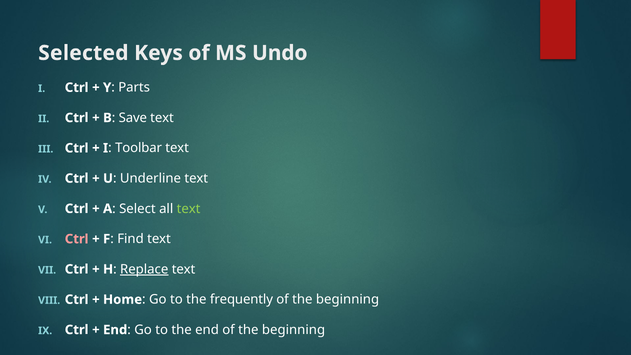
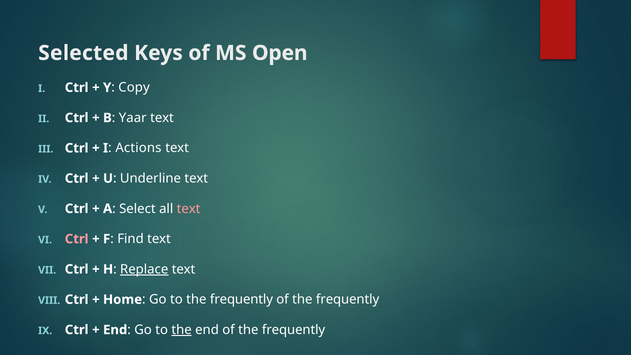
Undo: Undo -> Open (280, 53)
Parts: Parts -> Copy (134, 88)
Save: Save -> Yaar (133, 118)
Toolbar: Toolbar -> Actions (138, 148)
text colour: light green -> pink (189, 209)
beginning: beginning -> frequently (348, 299)
the underline: none -> present (182, 330)
end of the beginning: beginning -> frequently (294, 330)
